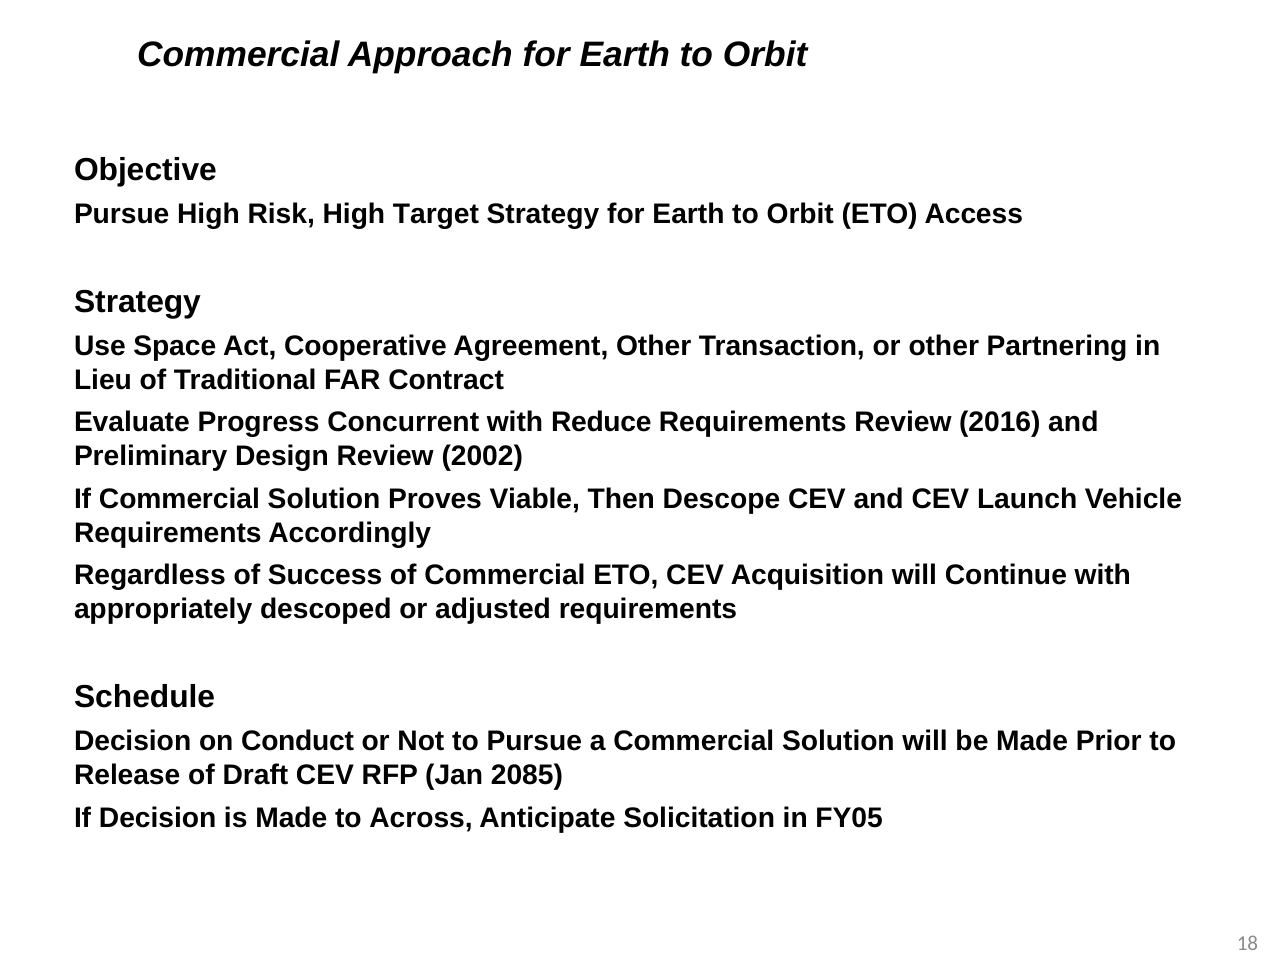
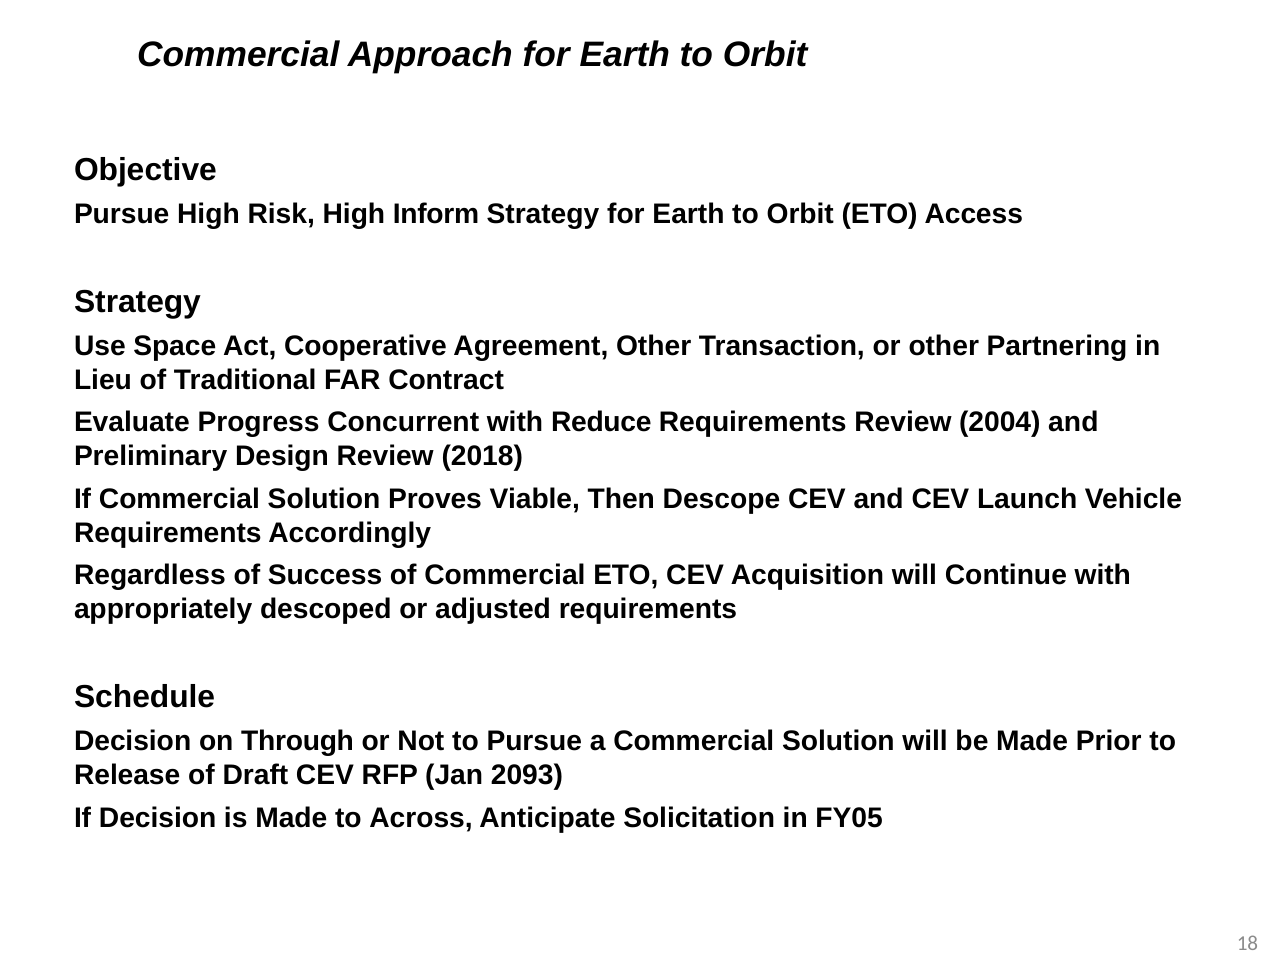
Target: Target -> Inform (436, 214)
2016: 2016 -> 2004 (1000, 422)
2002: 2002 -> 2018 (482, 456)
Conduct: Conduct -> Through (298, 741)
2085: 2085 -> 2093 (527, 775)
